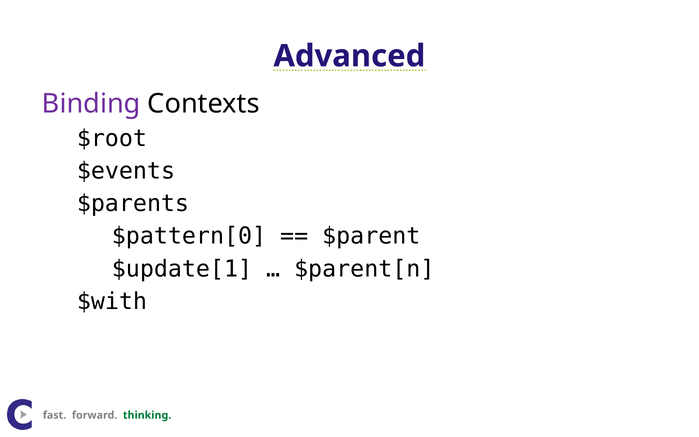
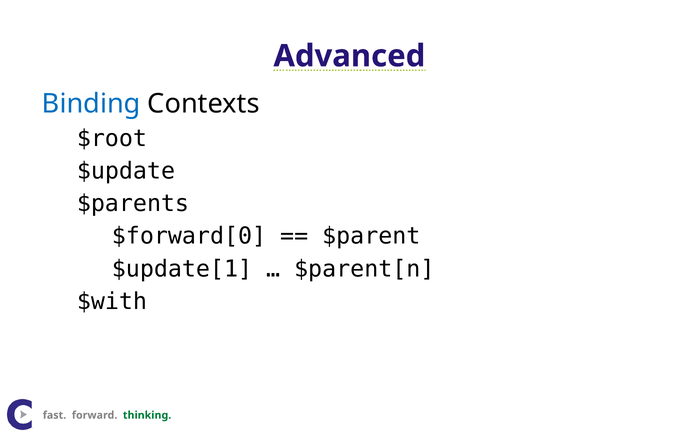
Binding colour: purple -> blue (91, 104)
$events: $events -> $update (126, 171)
$pattern[0: $pattern[0 -> $forward[0 (189, 236)
